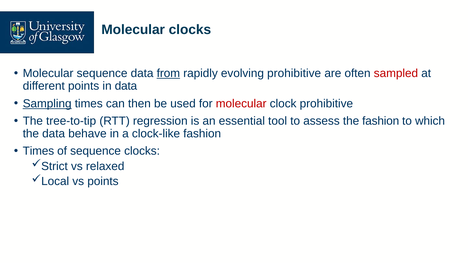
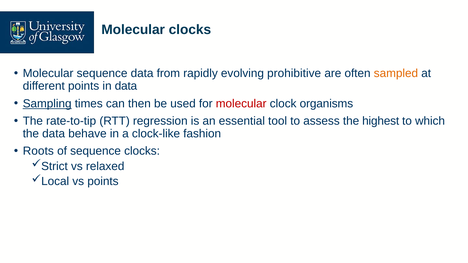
from underline: present -> none (168, 73)
sampled colour: red -> orange (396, 73)
clock prohibitive: prohibitive -> organisms (326, 104)
tree-to-tip: tree-to-tip -> rate-to-tip (71, 121)
the fashion: fashion -> highest (381, 121)
Times: Times -> Roots (38, 151)
